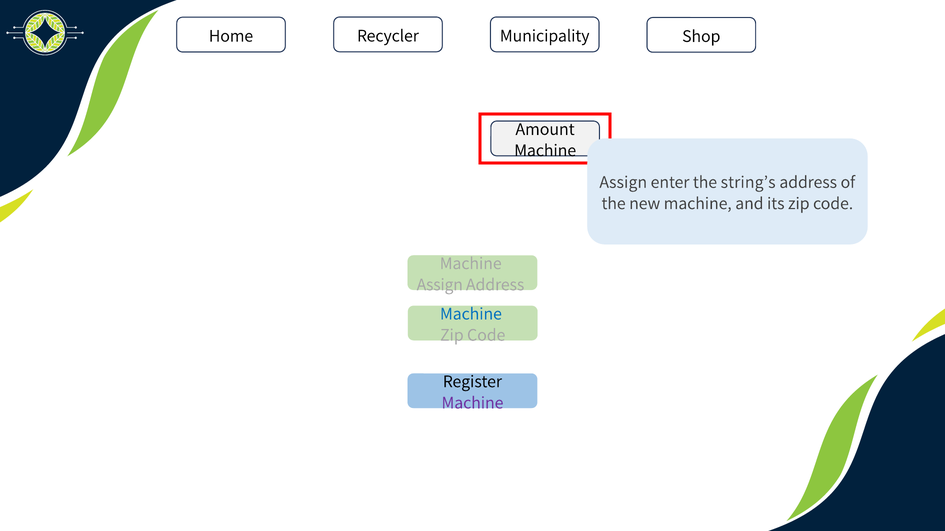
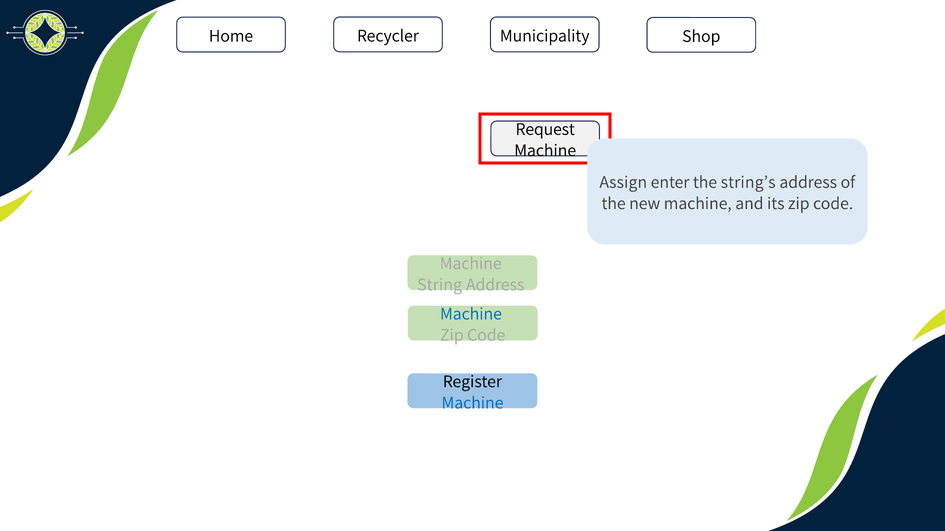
Amount: Amount -> Request (545, 129)
Assign: Assign -> String (440, 285)
Machine colour: purple -> blue (472, 403)
